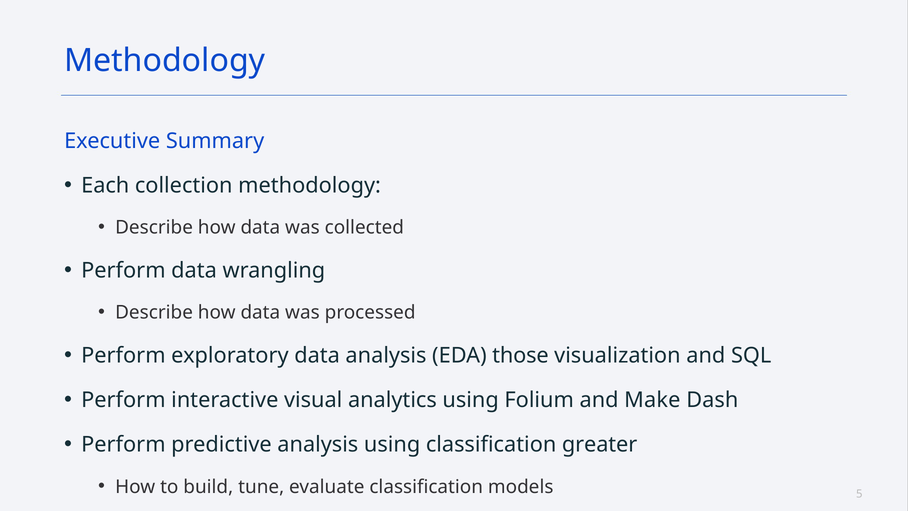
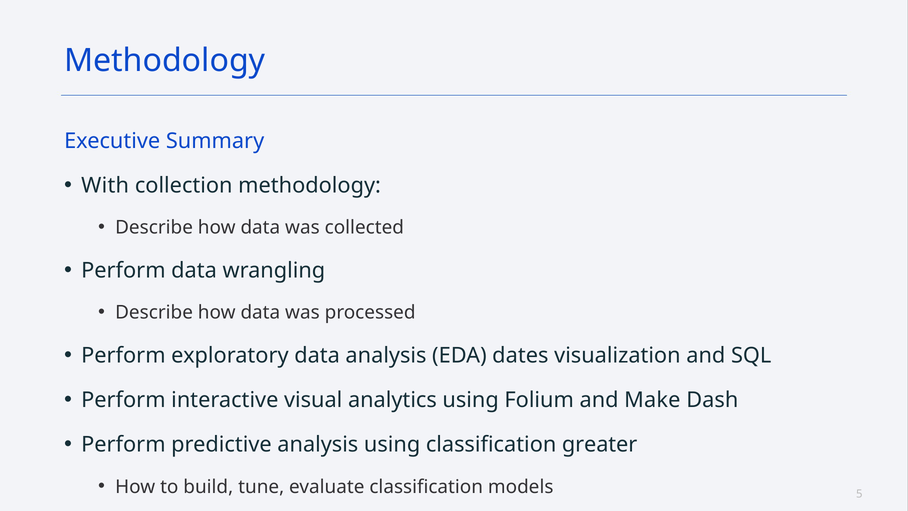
Each: Each -> With (105, 185)
those: those -> dates (520, 355)
